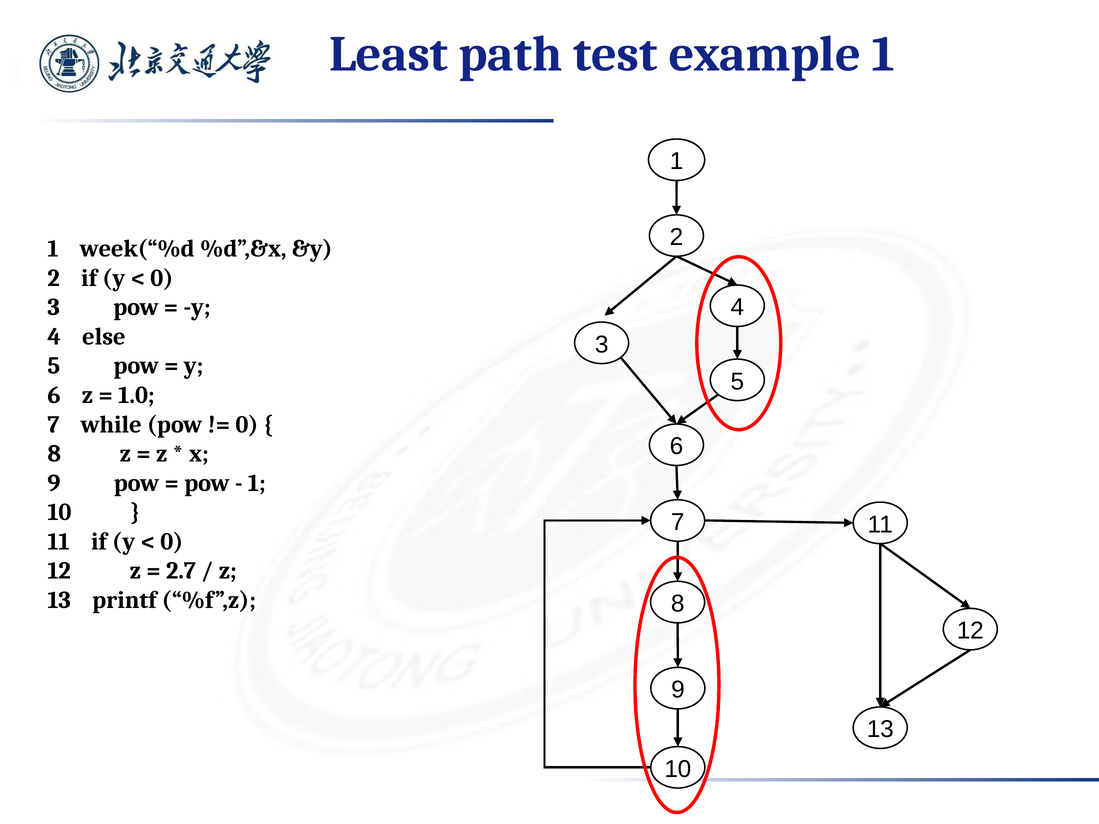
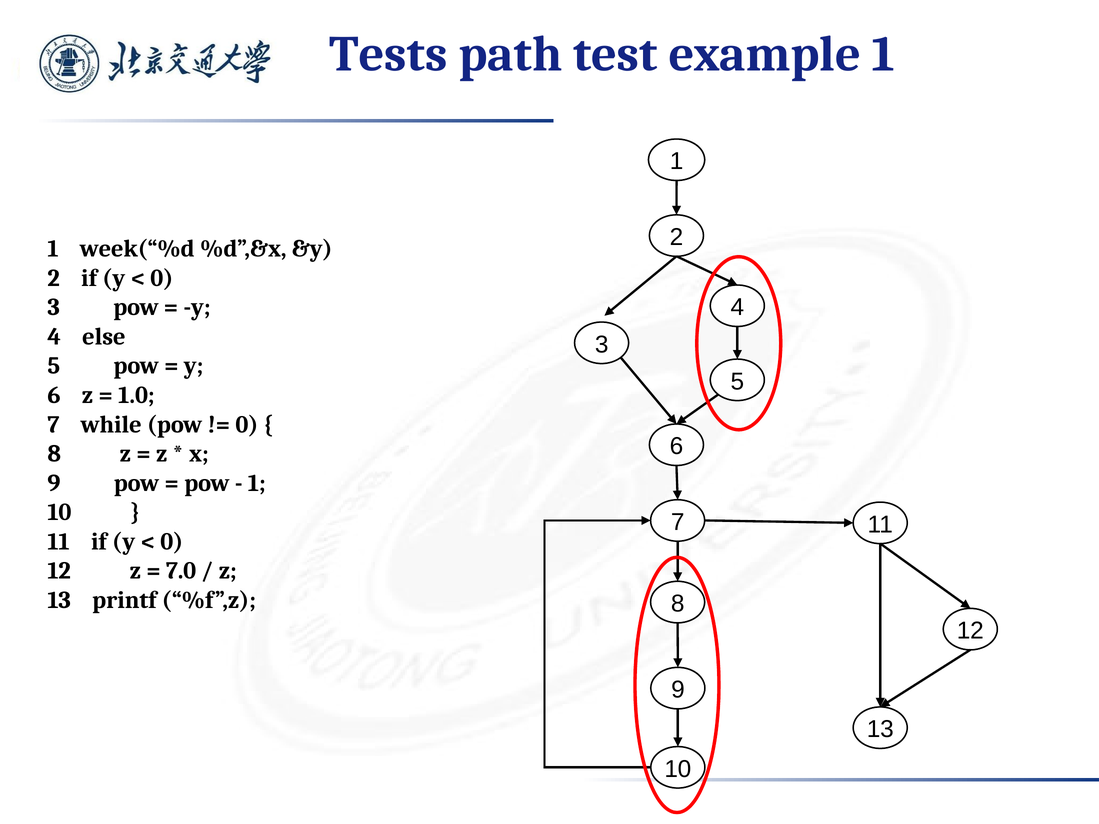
Least: Least -> Tests (388, 54)
2.7: 2.7 -> 7.0 (181, 571)
